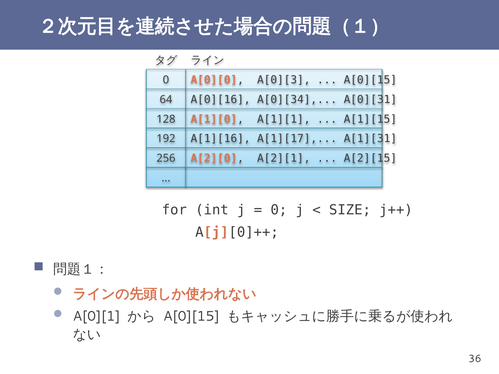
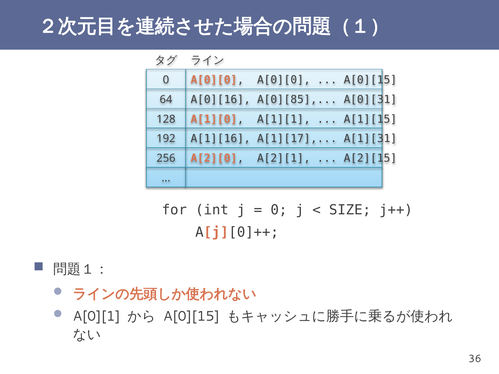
A[0][0 A[0][3: A[0][3 -> A[0][0 (284, 80)
A[0][34: A[0][34 -> A[0][85 (297, 99)
